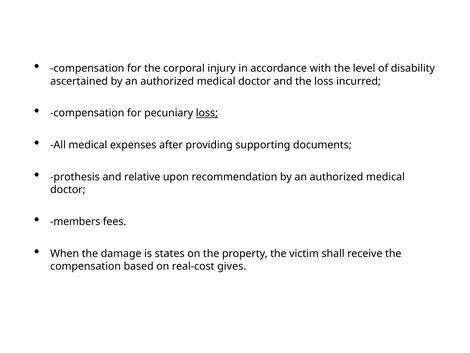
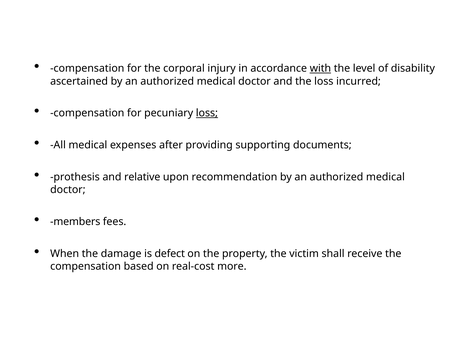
with underline: none -> present (320, 68)
states: states -> defect (170, 253)
gives: gives -> more (232, 266)
